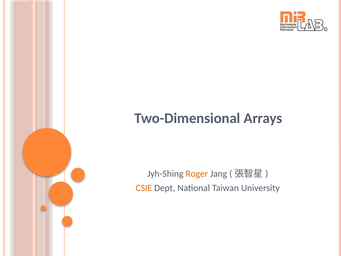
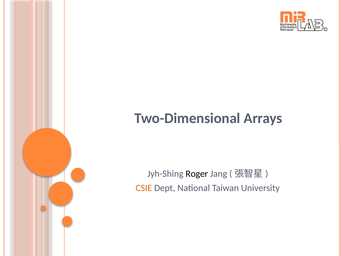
Roger colour: orange -> black (197, 174)
